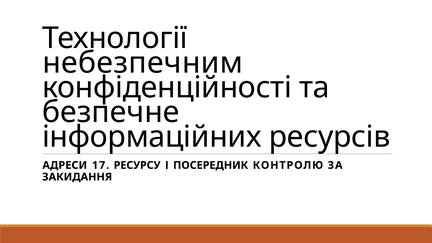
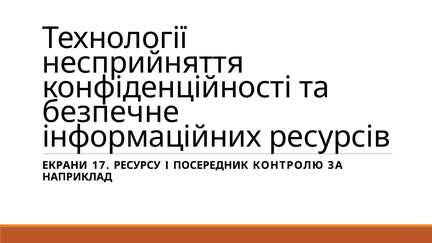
небезпечним: небезпечним -> несприйняття (143, 63)
АДРЕСИ: АДРЕСИ -> ЕКРАНИ (65, 165)
ЗАКИДАННЯ: ЗАКИДАННЯ -> НАПРИКЛАД (77, 177)
